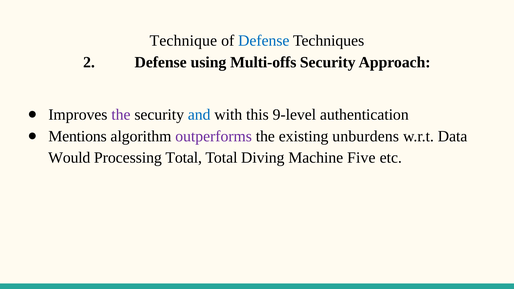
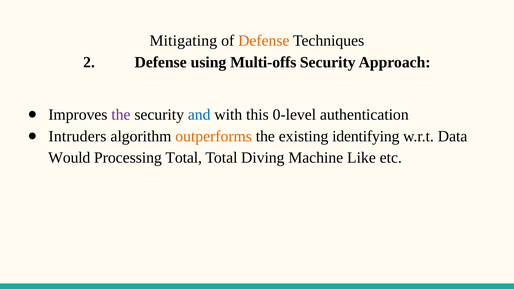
Technique: Technique -> Mitigating (183, 41)
Defense colour: blue -> orange (264, 41)
9-level: 9-level -> 0-level (294, 115)
Mentions: Mentions -> Intruders (77, 136)
outperforms colour: purple -> orange (214, 136)
unburdens: unburdens -> identifying (366, 136)
Five: Five -> Like (361, 158)
